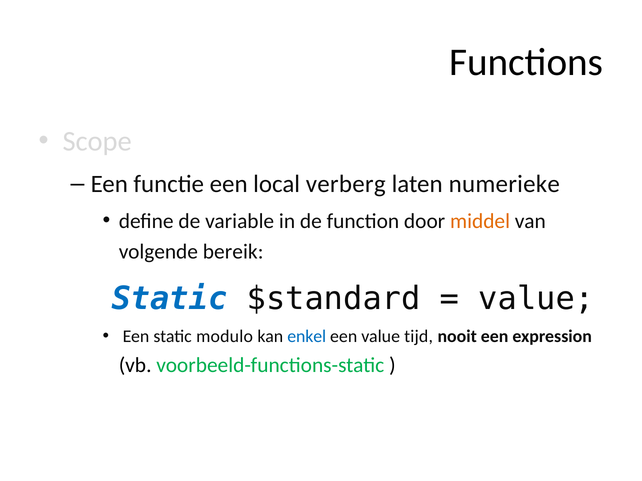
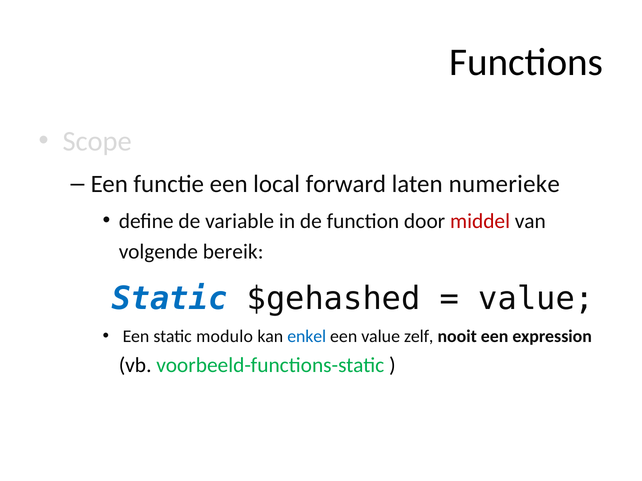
verberg: verberg -> forward (346, 184)
middel colour: orange -> red (480, 221)
$standard: $standard -> $gehashed (334, 299)
tijd: tijd -> zelf (419, 337)
